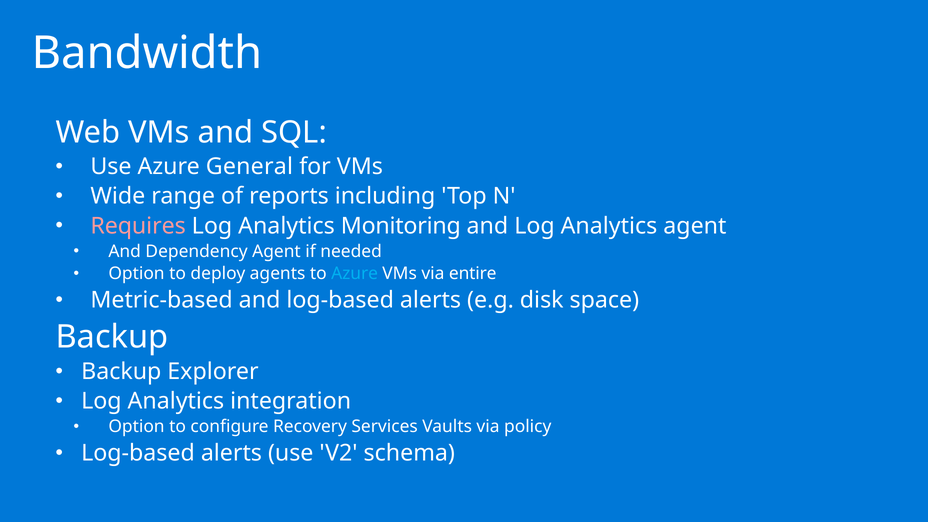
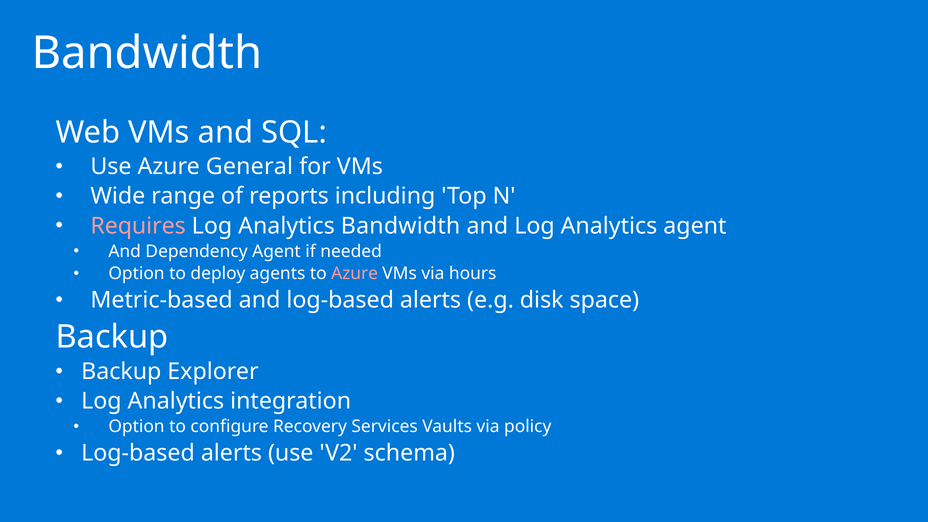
Analytics Monitoring: Monitoring -> Bandwidth (401, 226)
Azure colour: light blue -> pink (355, 274)
entire: entire -> hours (473, 274)
